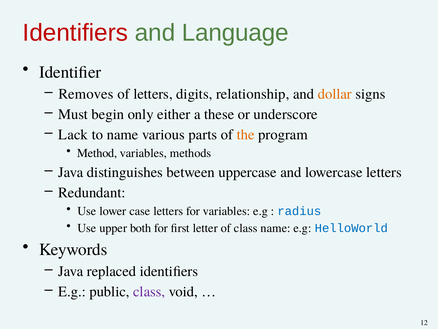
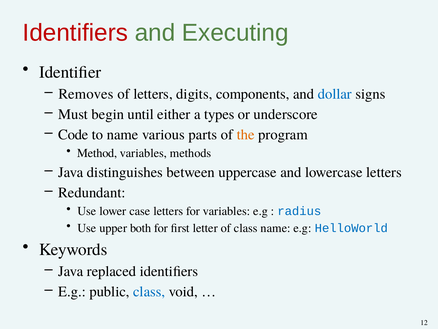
Language: Language -> Executing (235, 33)
relationship: relationship -> components (253, 94)
dollar colour: orange -> blue (335, 94)
only: only -> until (141, 114)
these: these -> types (219, 114)
Lack: Lack -> Code (73, 135)
class colour: purple -> blue (149, 291)
